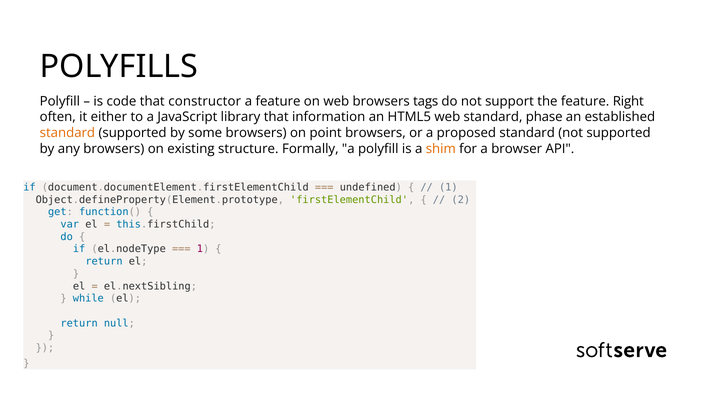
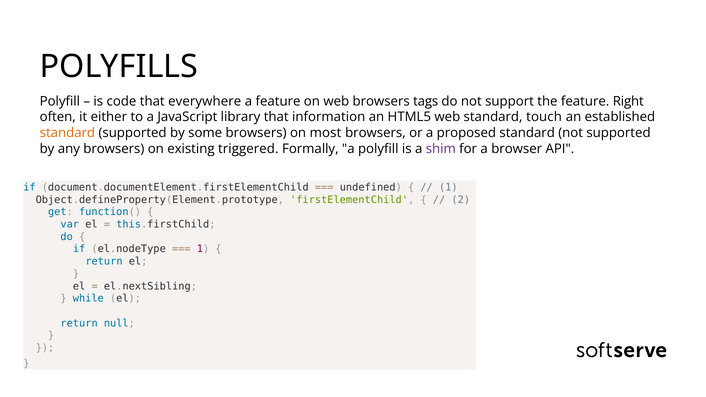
constructor: constructor -> everywhere (205, 101)
phase: phase -> touch (544, 117)
point: point -> most (326, 133)
structure: structure -> triggered (248, 149)
shim colour: orange -> purple (441, 149)
